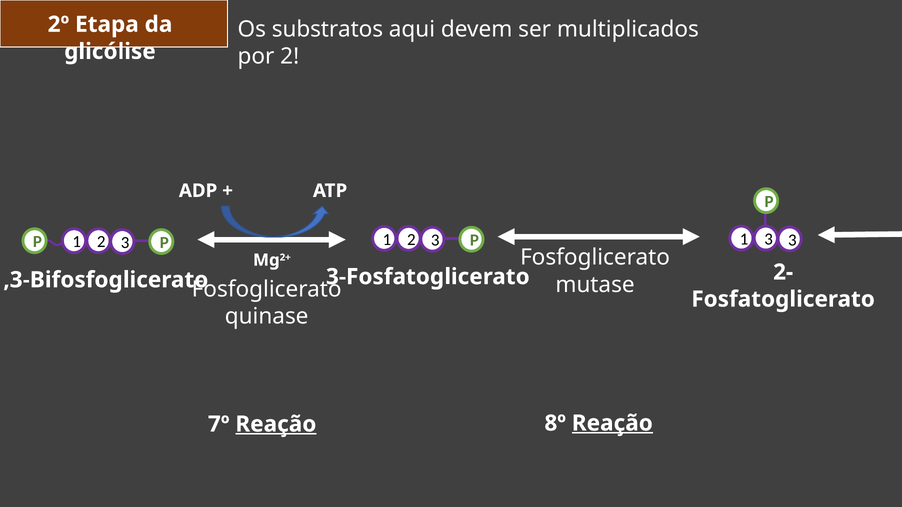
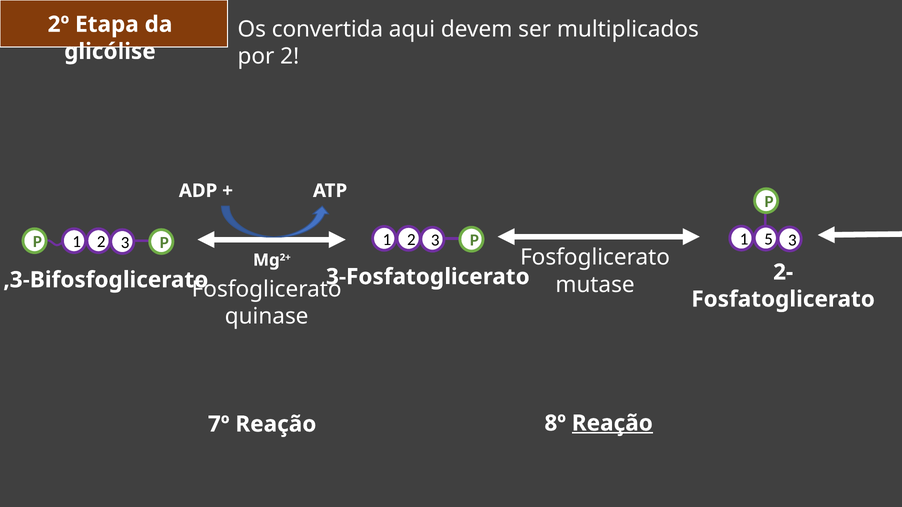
substratos: substratos -> convertida (327, 29)
1 3: 3 -> 5 (769, 239)
Reação underline: present -> none (276, 424)
